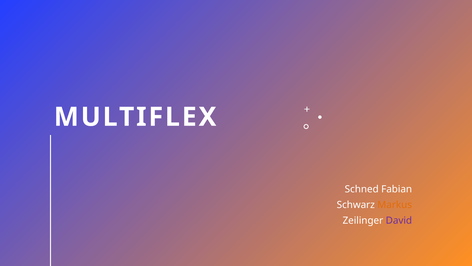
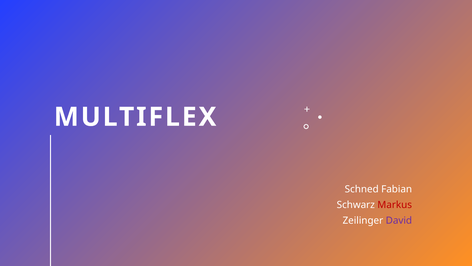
Markus colour: orange -> red (395, 205)
